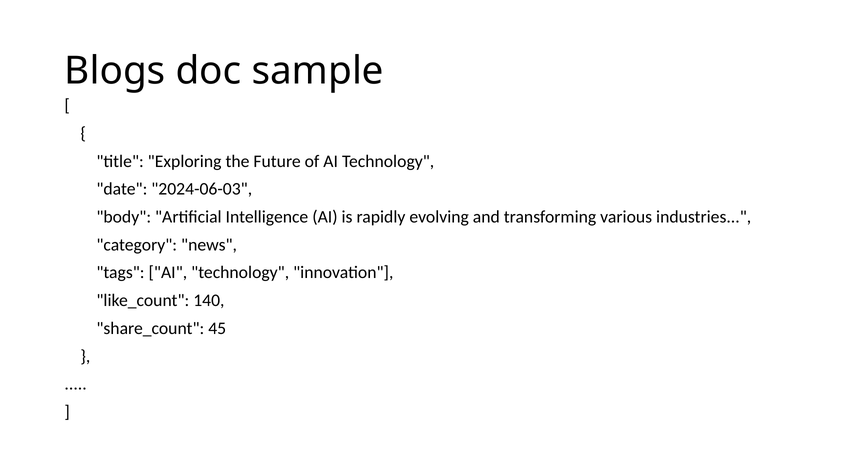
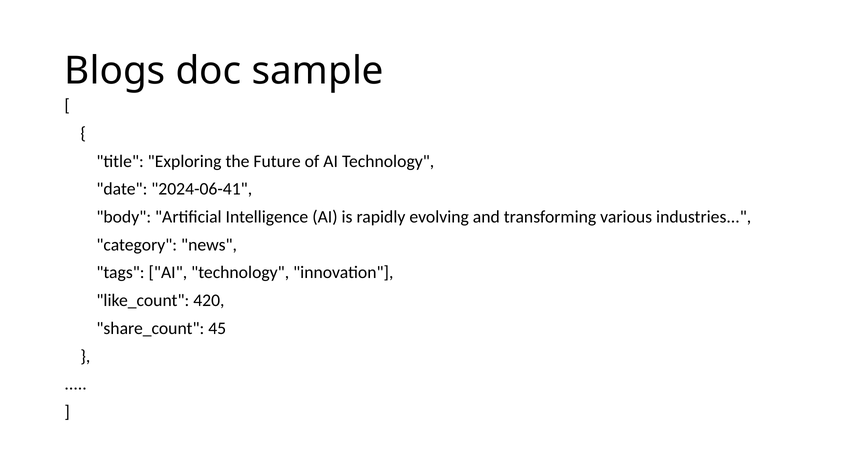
2024-06-03: 2024-06-03 -> 2024-06-41 (202, 189)
140: 140 -> 420 (209, 300)
